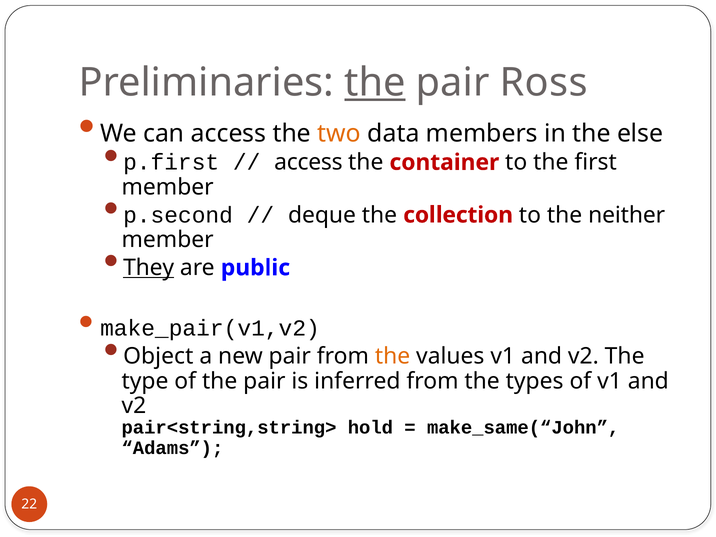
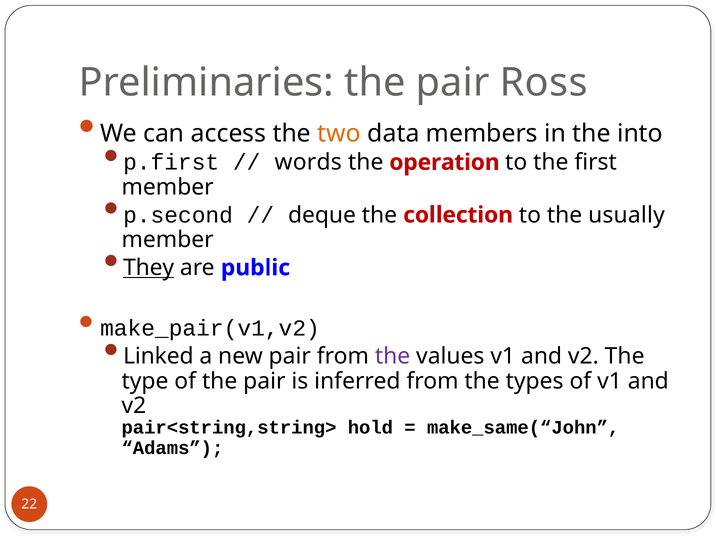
the underline: present -> none (375, 83)
else: else -> into (640, 134)
access: access -> words (308, 162)
container: container -> operation (444, 162)
neither: neither -> usually (626, 215)
Object: Object -> Linked (158, 356)
the colour: orange -> purple (393, 356)
